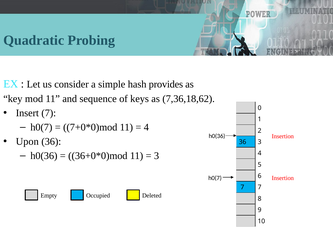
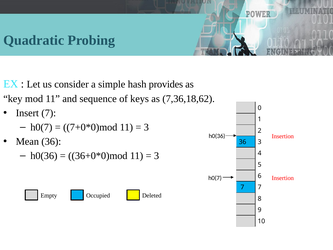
4: 4 -> 3 (146, 127)
Upon: Upon -> Mean (27, 141)
